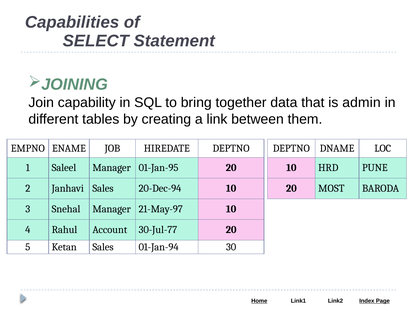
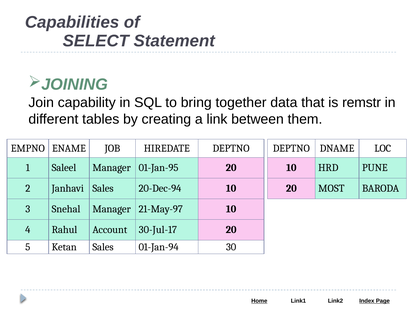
admin: admin -> remstr (362, 102)
30-Jul-77: 30-Jul-77 -> 30-Jul-17 (158, 230)
